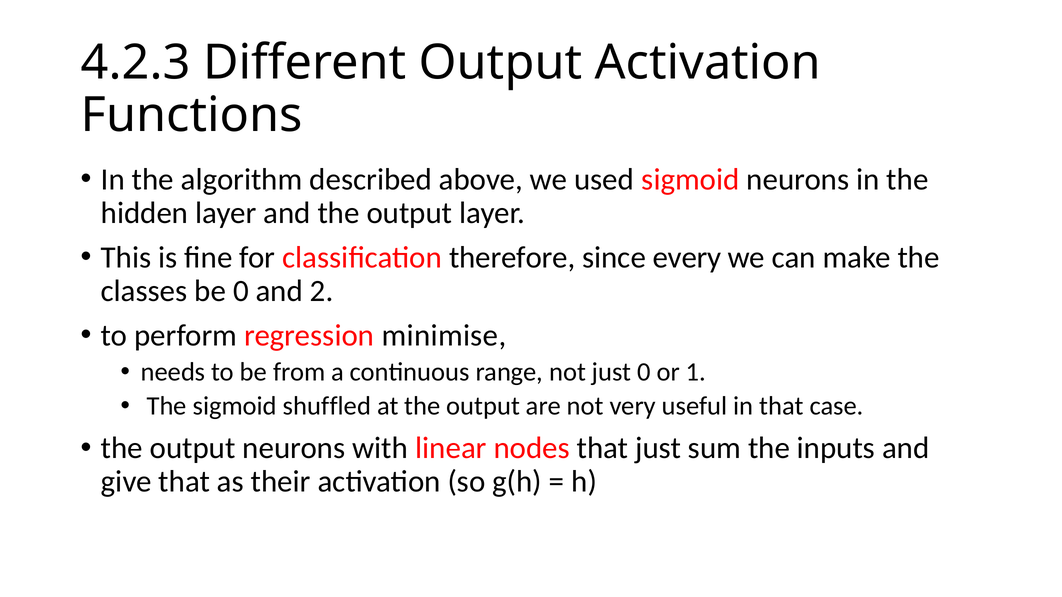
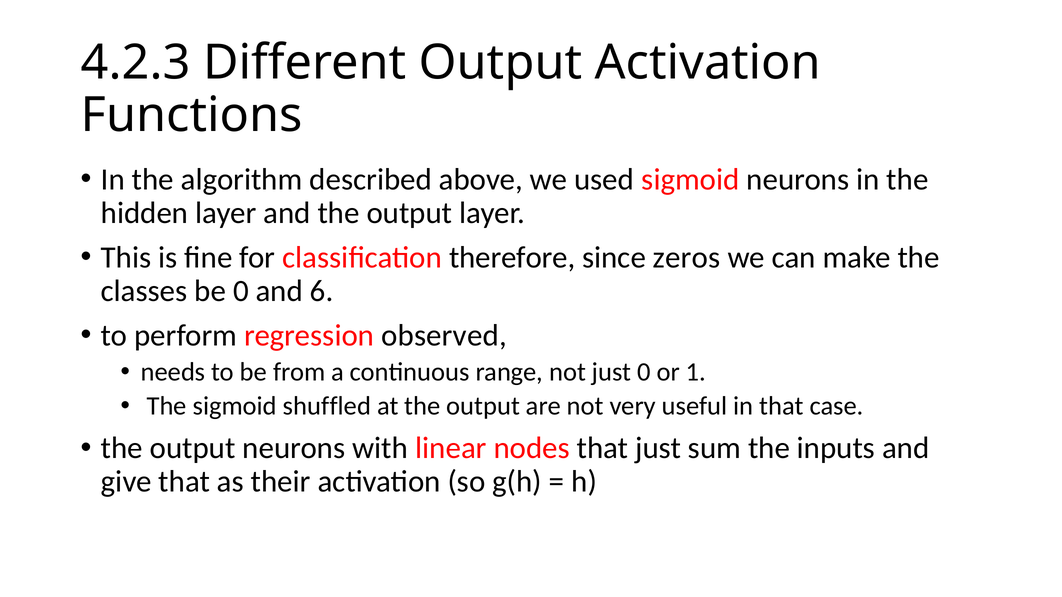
every: every -> zeros (687, 258)
2: 2 -> 6 (322, 291)
minimise: minimise -> observed (444, 336)
